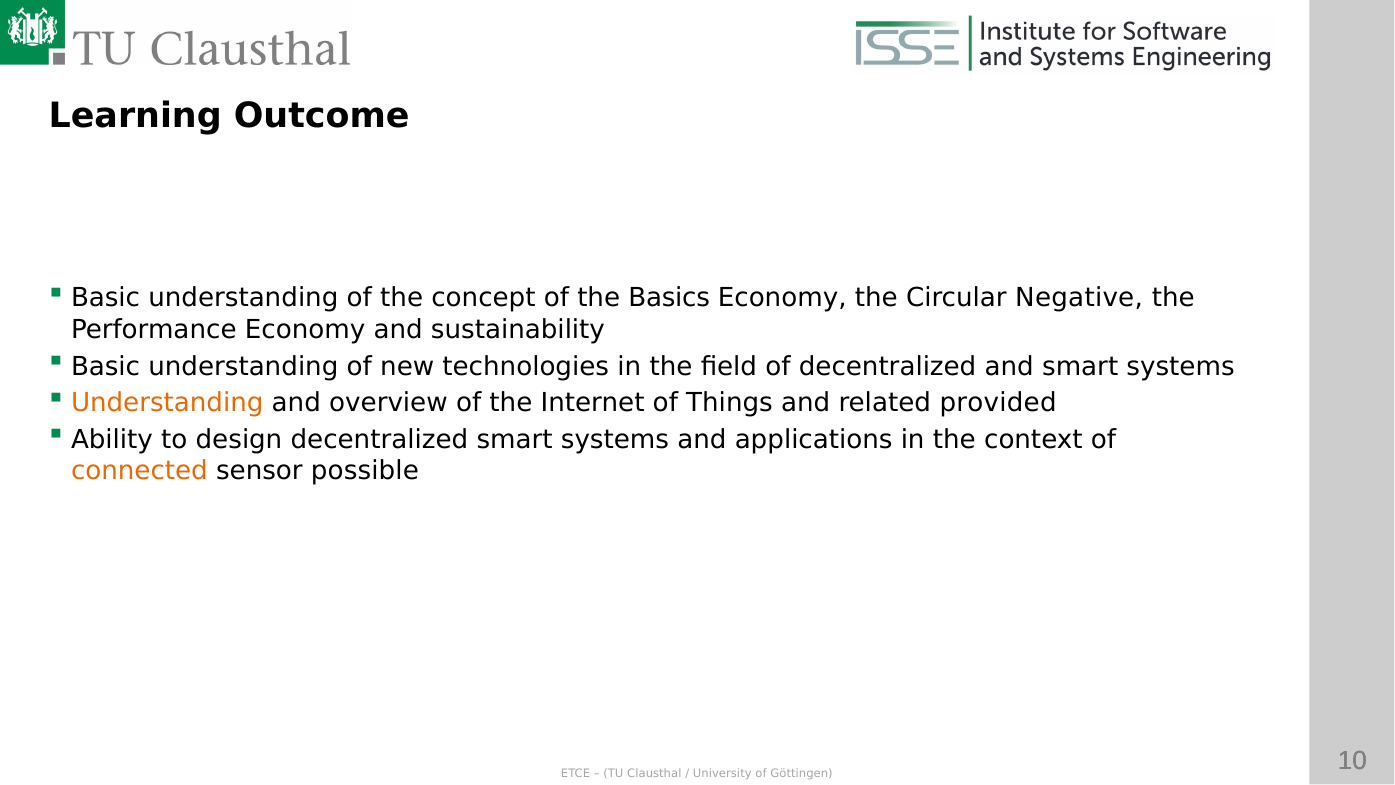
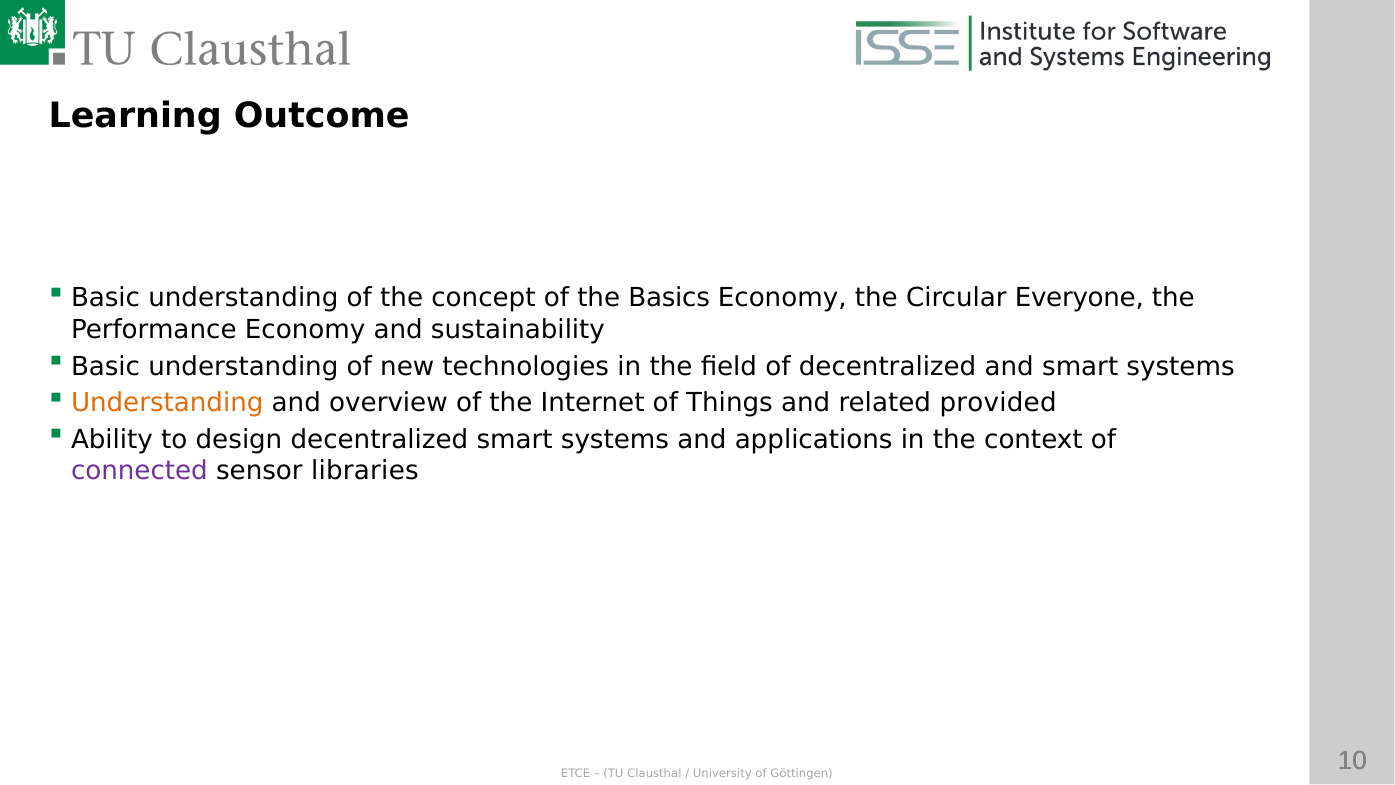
Negative: Negative -> Everyone (1079, 298)
connected colour: orange -> purple (139, 471)
possible: possible -> libraries (365, 471)
